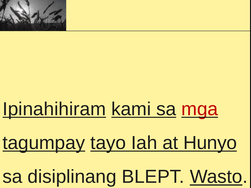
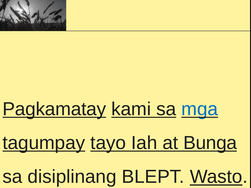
Ipinahihiram: Ipinahihiram -> Pagkamatay (54, 109)
mga colour: red -> blue (200, 109)
Hunyo: Hunyo -> Bunga (210, 143)
